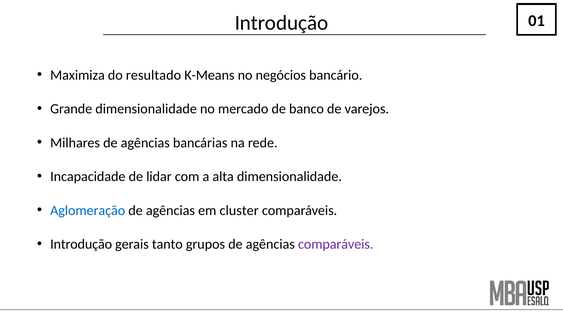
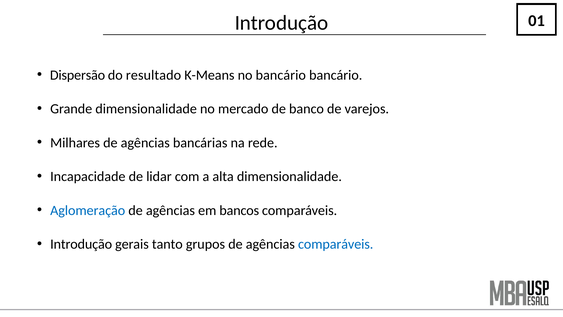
Maximiza: Maximiza -> Dispersão (78, 75)
no negócios: negócios -> bancário (281, 75)
cluster: cluster -> bancos (239, 210)
comparáveis colour: purple -> blue (336, 244)
